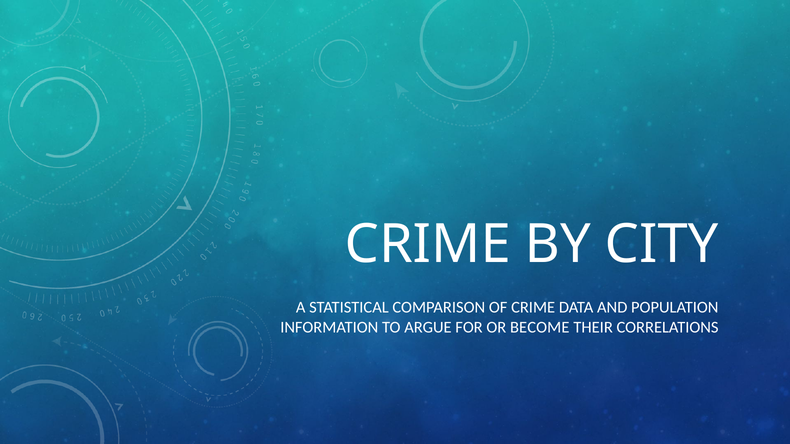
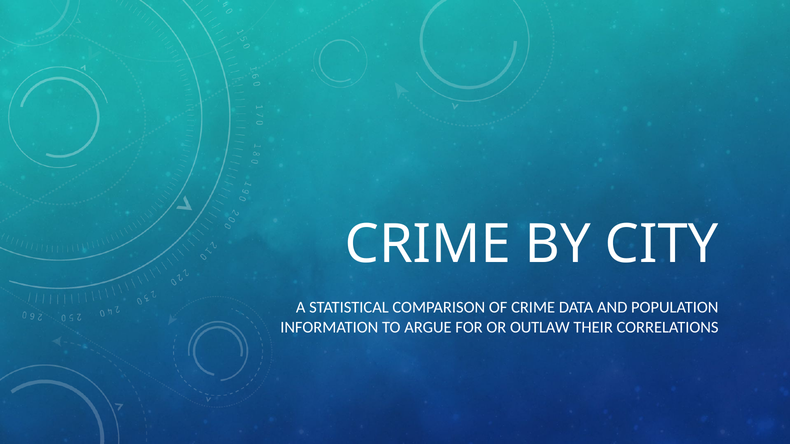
BECOME: BECOME -> OUTLAW (540, 327)
